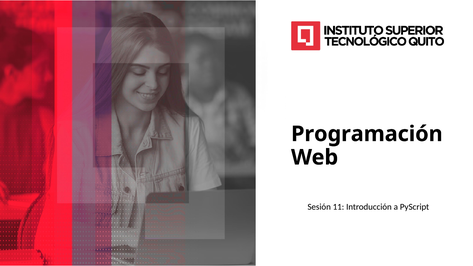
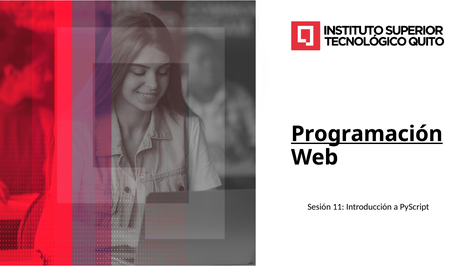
Programación underline: none -> present (367, 134)
